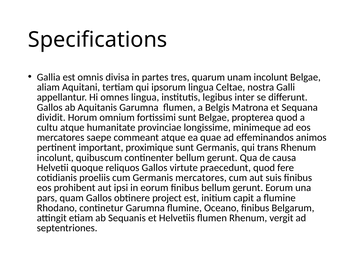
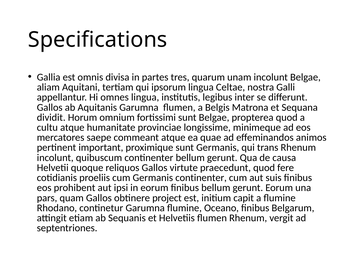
Germanis mercatores: mercatores -> continenter (201, 178)
